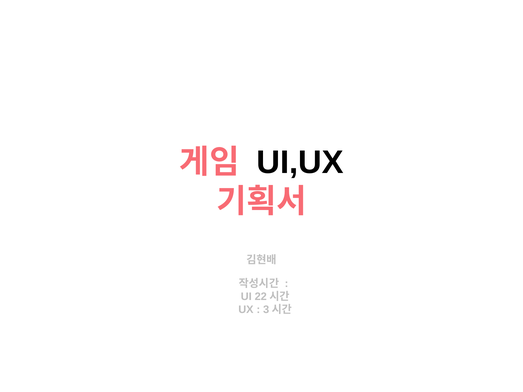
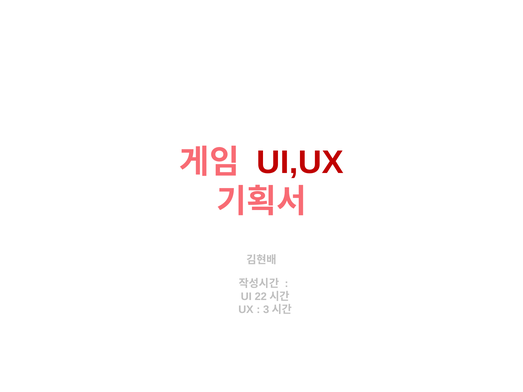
UI,UX colour: black -> red (300, 163)
